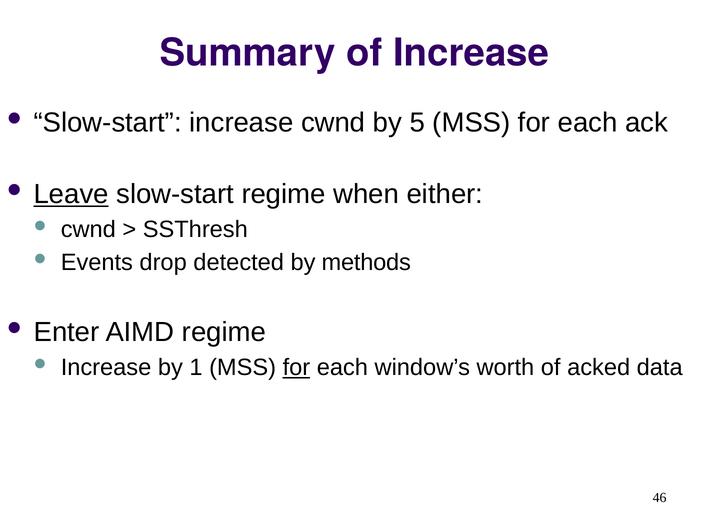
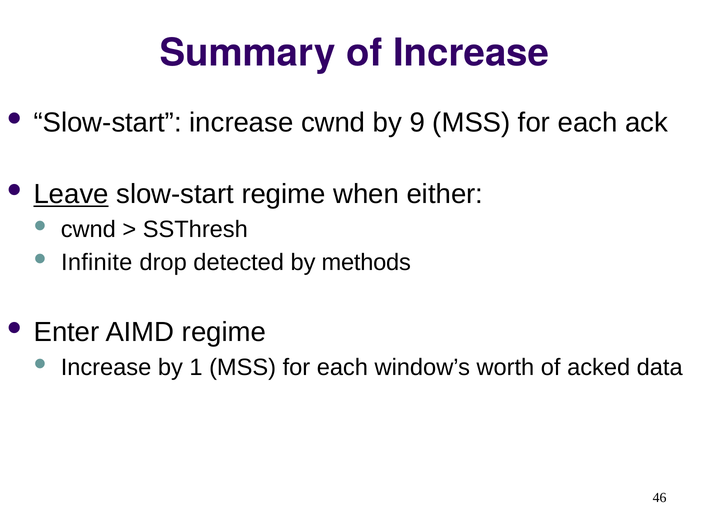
5: 5 -> 9 (417, 122)
Events: Events -> Infinite (97, 262)
for underline: present -> none (296, 367)
